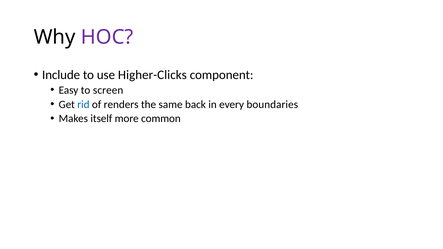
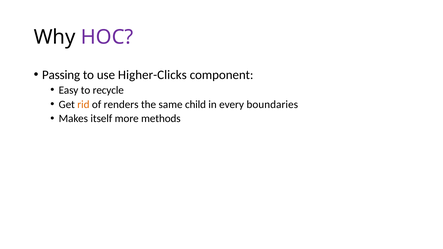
Include: Include -> Passing (61, 75)
screen: screen -> recycle (108, 90)
rid colour: blue -> orange (83, 104)
back: back -> child (196, 104)
common: common -> methods (161, 119)
